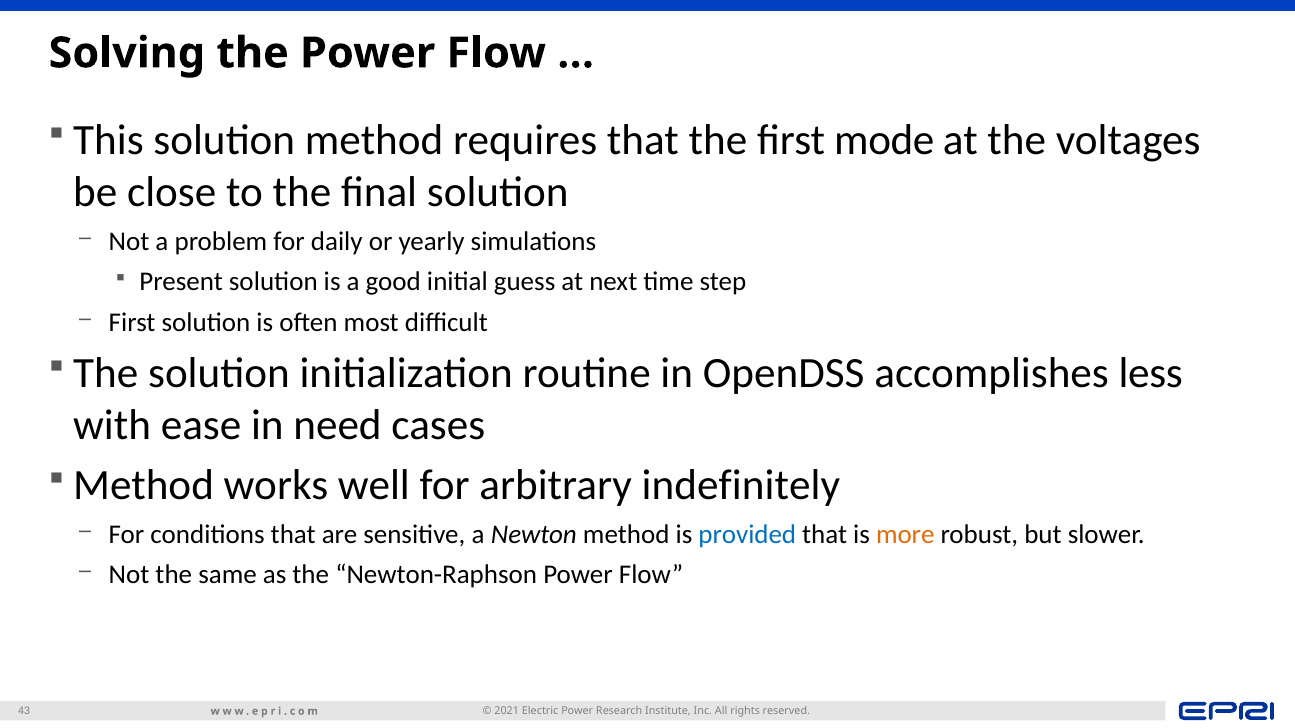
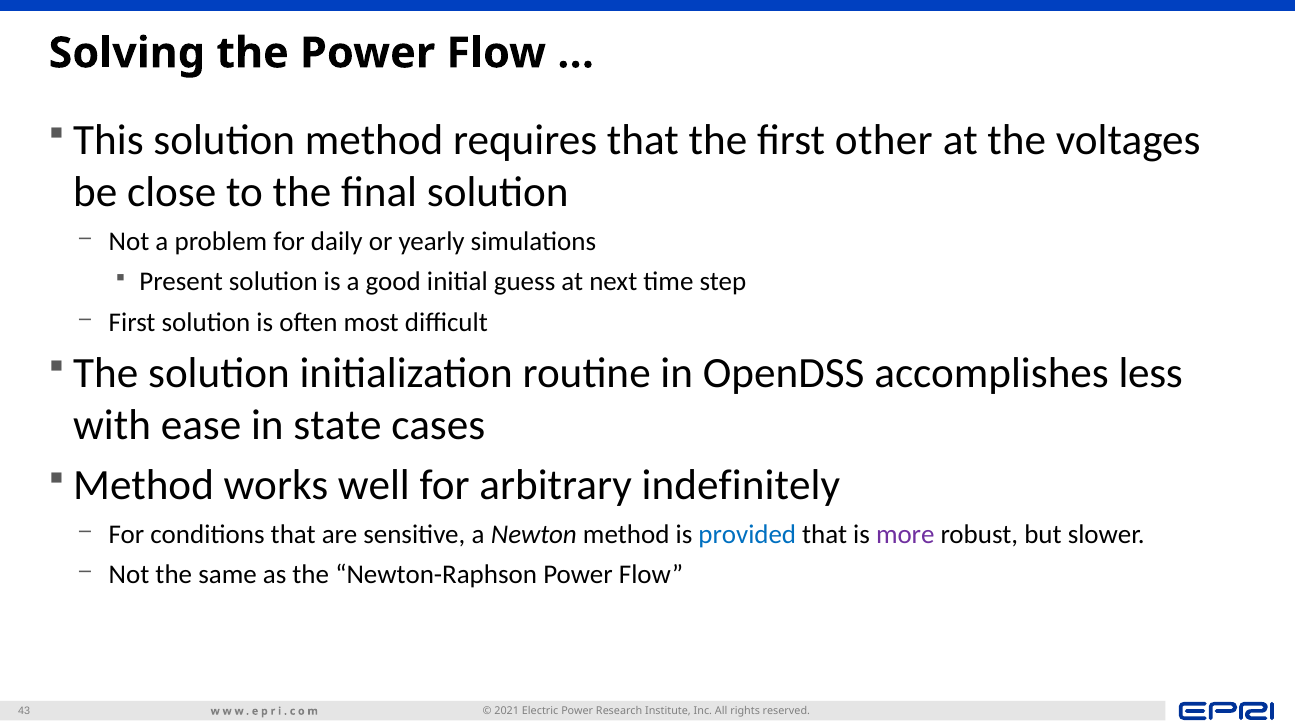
mode: mode -> other (884, 141)
need: need -> state (338, 426)
more colour: orange -> purple (905, 535)
